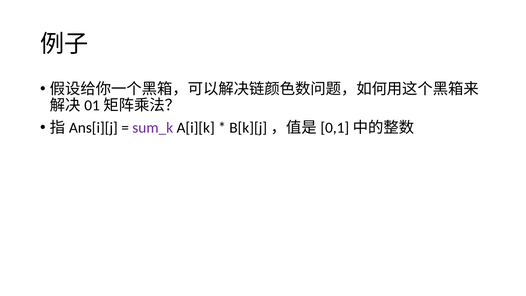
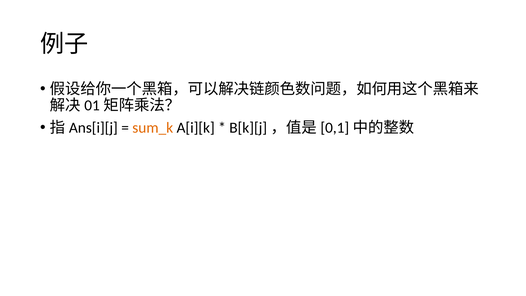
sum_k colour: purple -> orange (153, 128)
